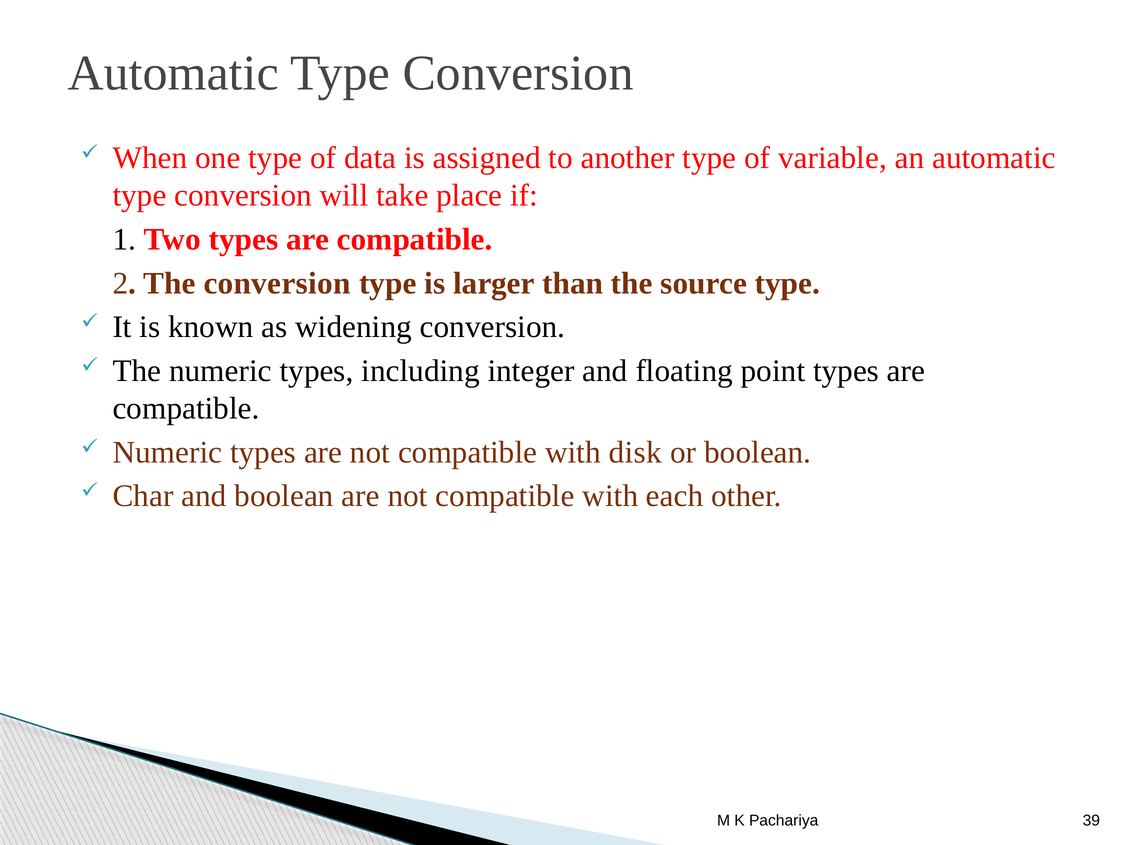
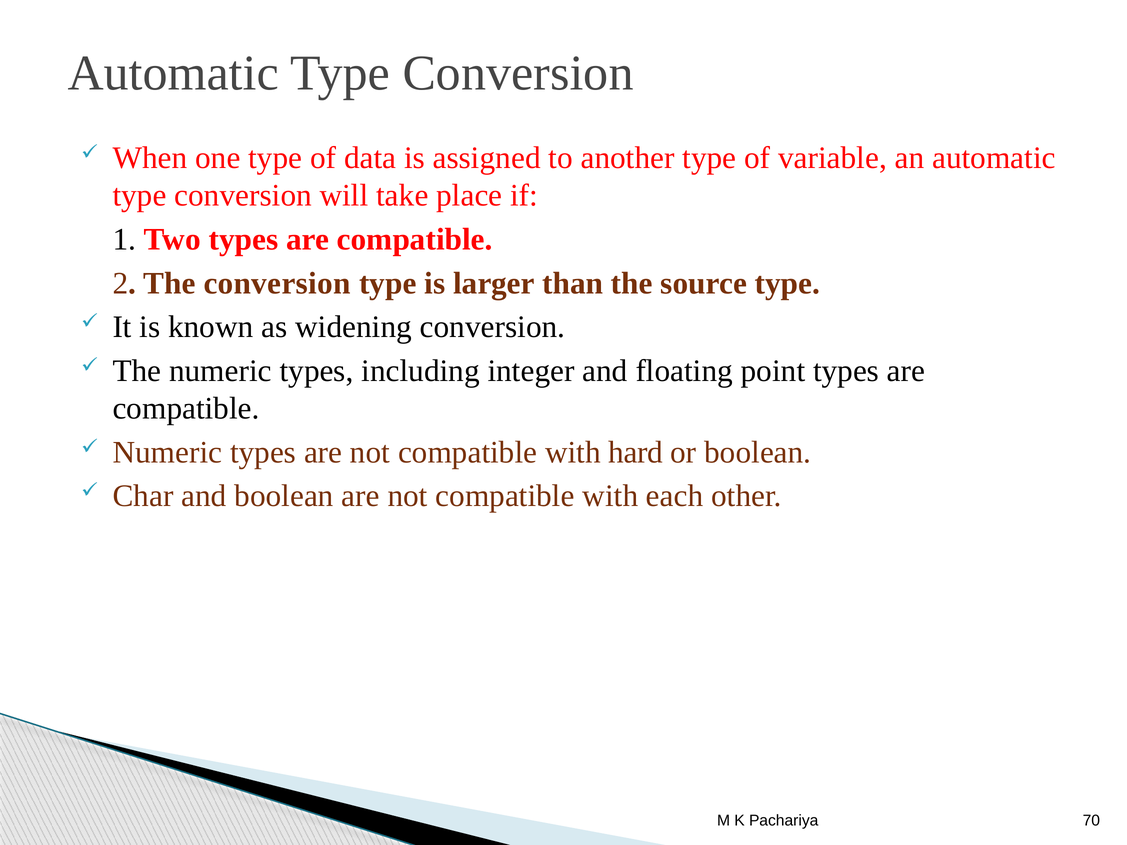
disk: disk -> hard (636, 452)
39: 39 -> 70 (1091, 821)
